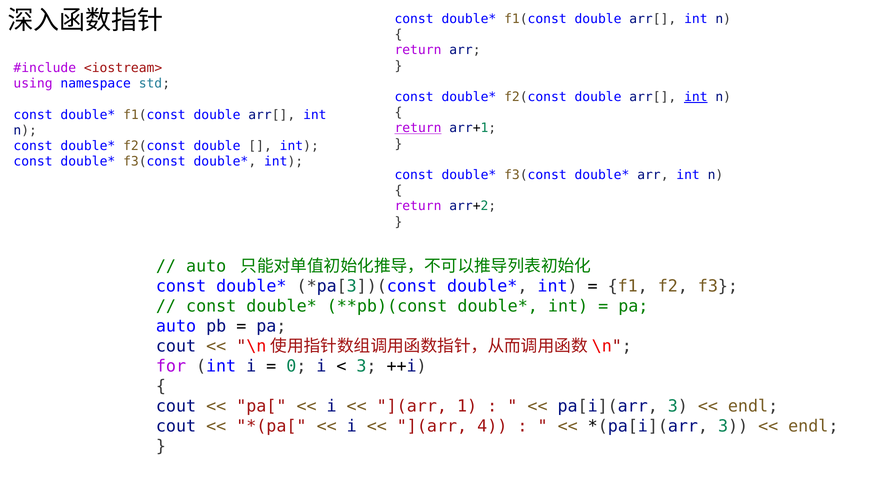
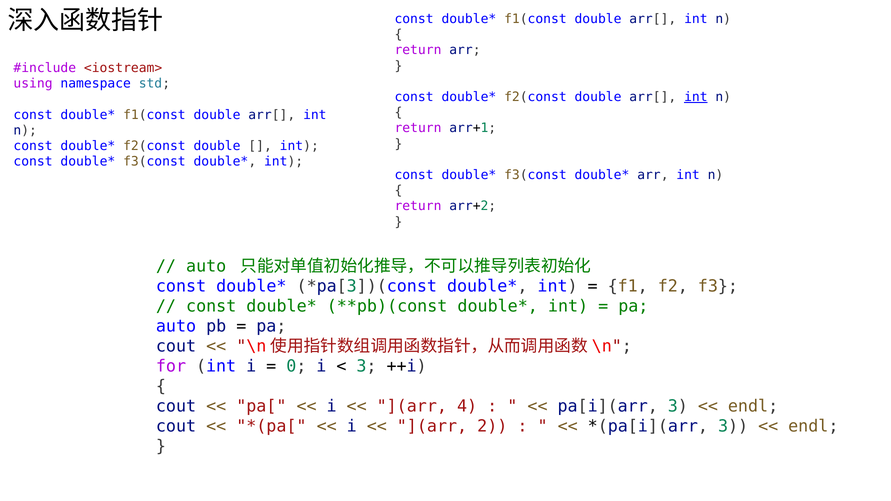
return underline: present -> none (418, 128)
1: 1 -> 4 (467, 406)
4: 4 -> 2 (492, 427)
